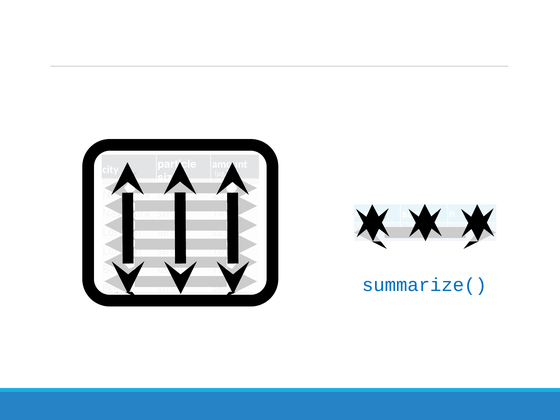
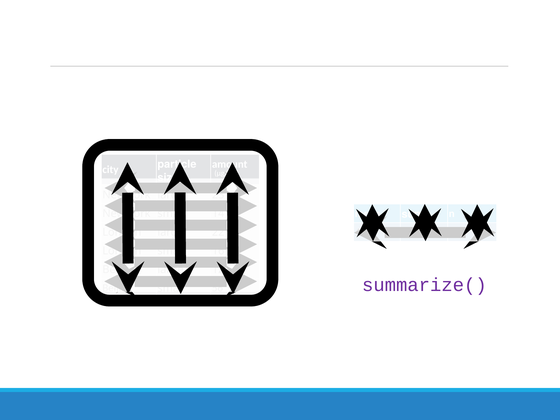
summarize( colour: blue -> purple (425, 285)
